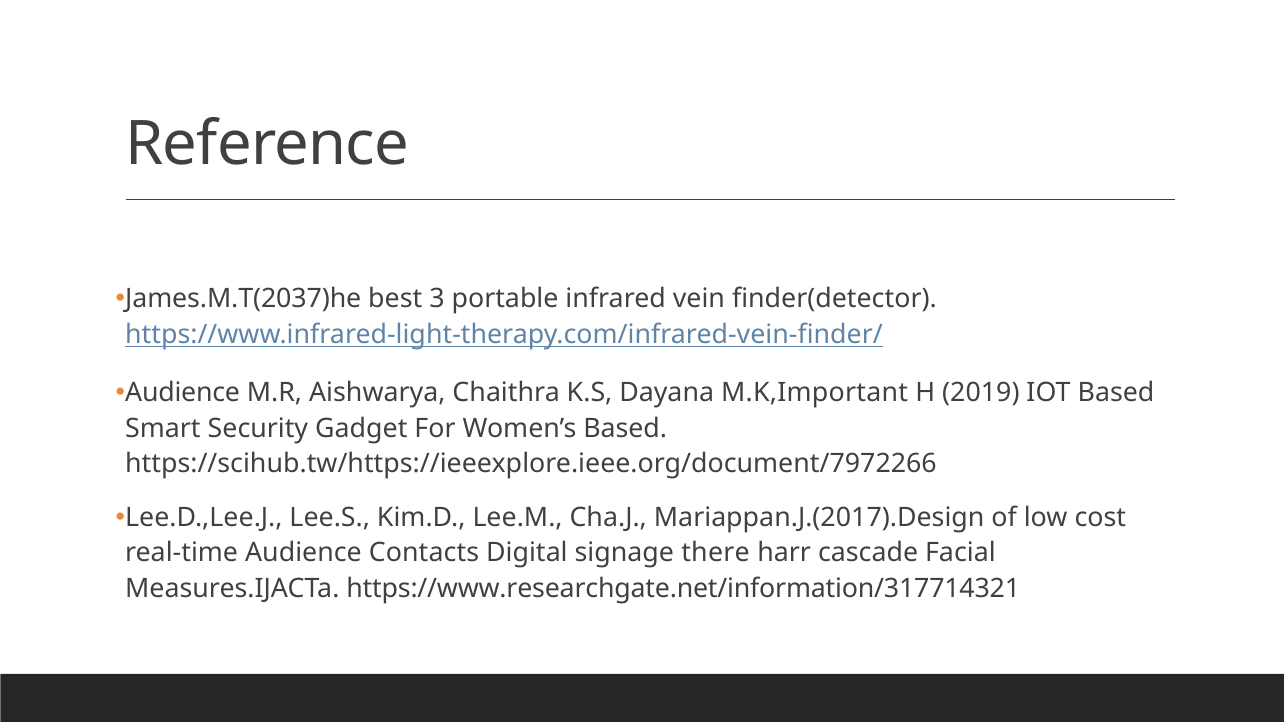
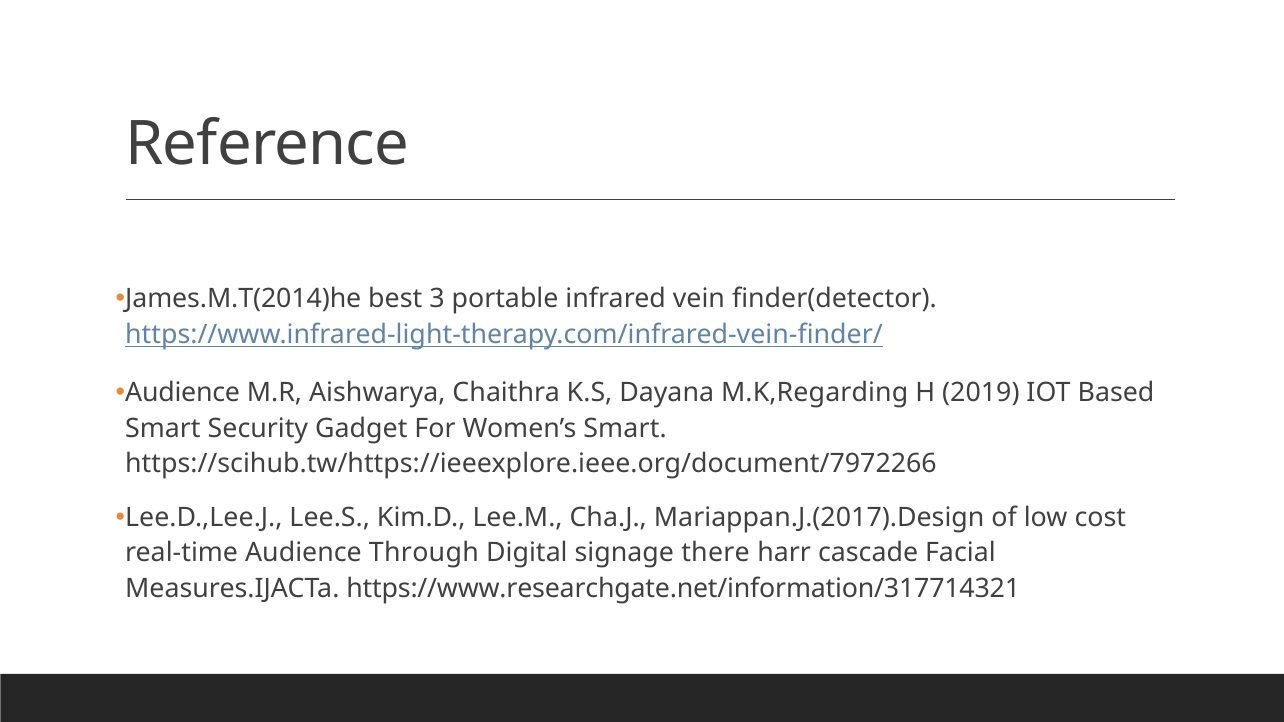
James.M.T(2037)he: James.M.T(2037)he -> James.M.T(2014)he (243, 299)
M.K,Important: M.K,Important -> M.K,Regarding (815, 393)
Women’s Based: Based -> Smart (625, 428)
Contacts: Contacts -> Through (424, 553)
